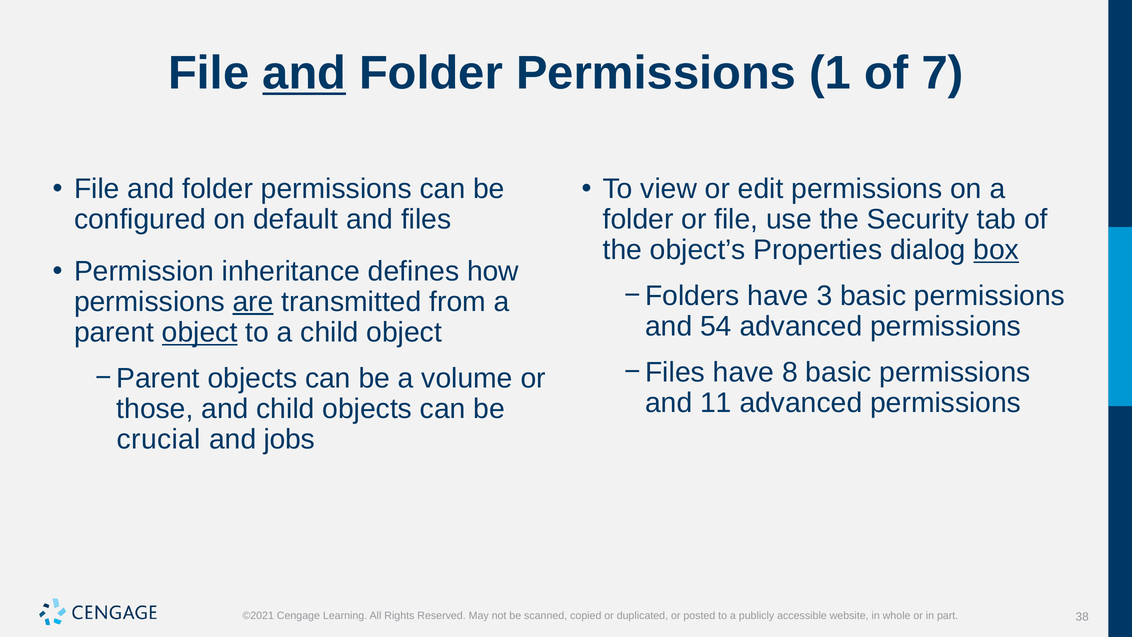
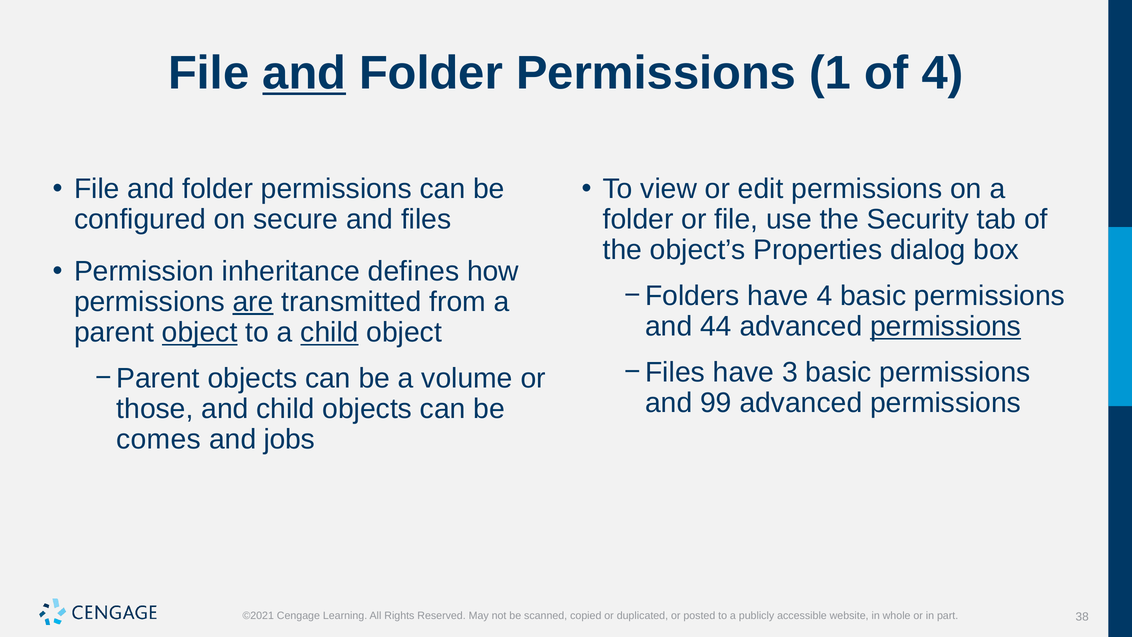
of 7: 7 -> 4 (943, 73)
default: default -> secure (296, 219)
box underline: present -> none (996, 250)
have 3: 3 -> 4 (824, 296)
54: 54 -> 44 (716, 326)
permissions underline: none -> present (946, 326)
child underline: none -> present (330, 332)
8: 8 -> 3 (790, 372)
11: 11 -> 99 (716, 403)
crucial: crucial -> comes (159, 439)
